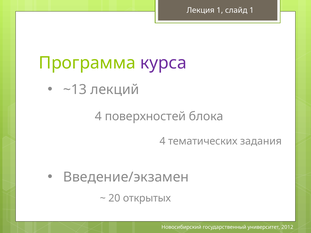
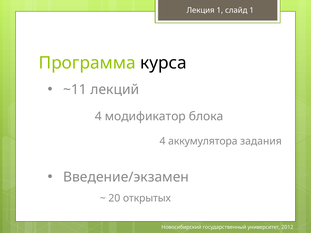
курса colour: purple -> black (163, 63)
~13: ~13 -> ~11 (75, 90)
поверхностей: поверхностей -> модификатор (145, 117)
тематических: тематических -> аккумулятора (203, 141)
